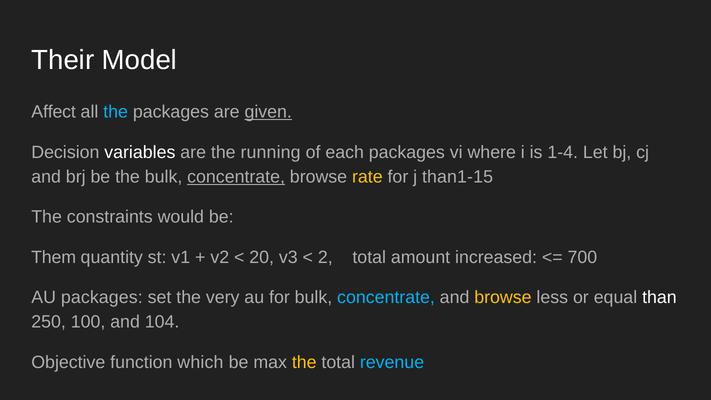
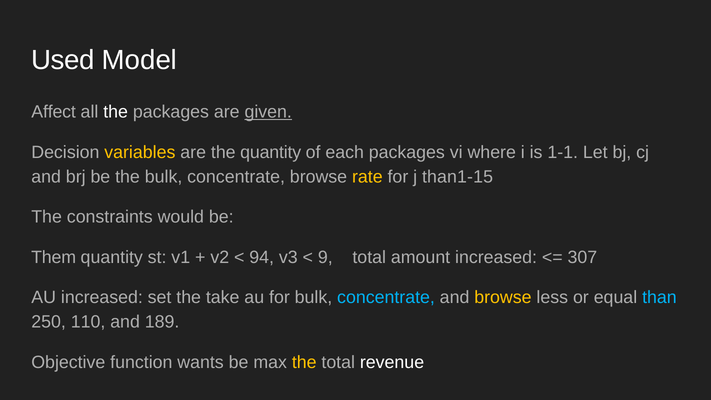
Their: Their -> Used (63, 60)
the colour: light blue -> white (116, 112)
variables colour: white -> yellow (140, 152)
the running: running -> quantity (271, 152)
1-4: 1-4 -> 1-1 (563, 152)
concentrate underline: present -> none (236, 177)
20: 20 -> 94 (262, 257)
2: 2 -> 9 (325, 257)
700: 700 -> 307 (582, 257)
AU packages: packages -> increased (102, 298)
very: very -> take (223, 298)
than colour: white -> light blue (659, 298)
100: 100 -> 110 (88, 322)
104: 104 -> 189 (162, 322)
which: which -> wants (201, 362)
revenue colour: light blue -> white (392, 362)
